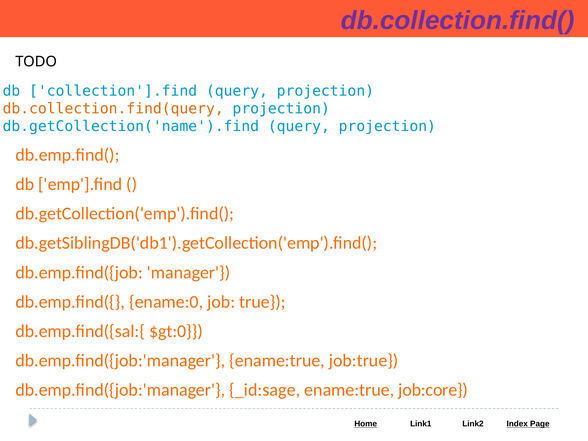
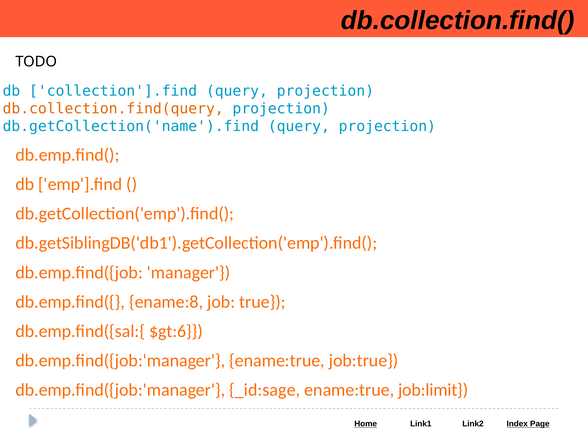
db.collection.find( colour: purple -> black (458, 20)
ename:0: ename:0 -> ename:8 (166, 302)
$gt:0: $gt:0 -> $gt:6 (176, 331)
job:core: job:core -> job:limit (433, 390)
